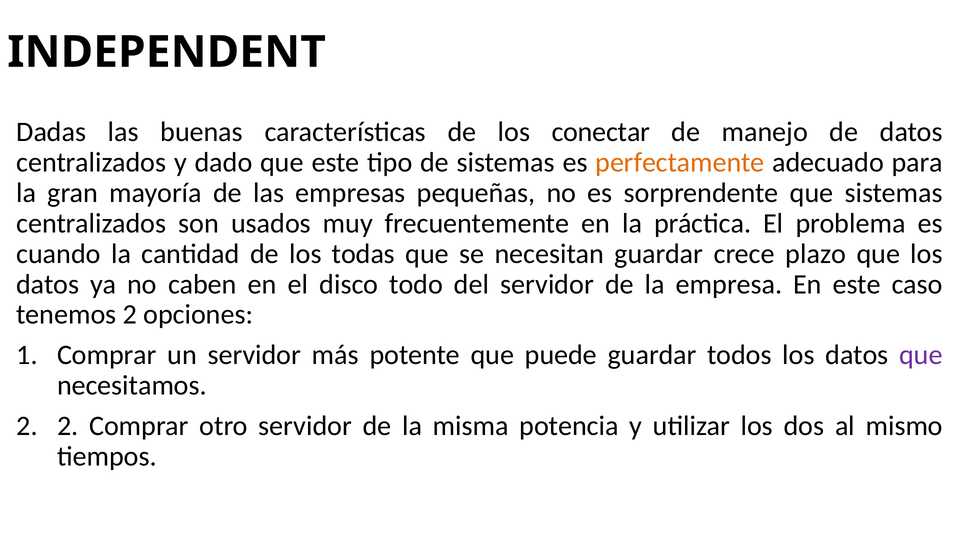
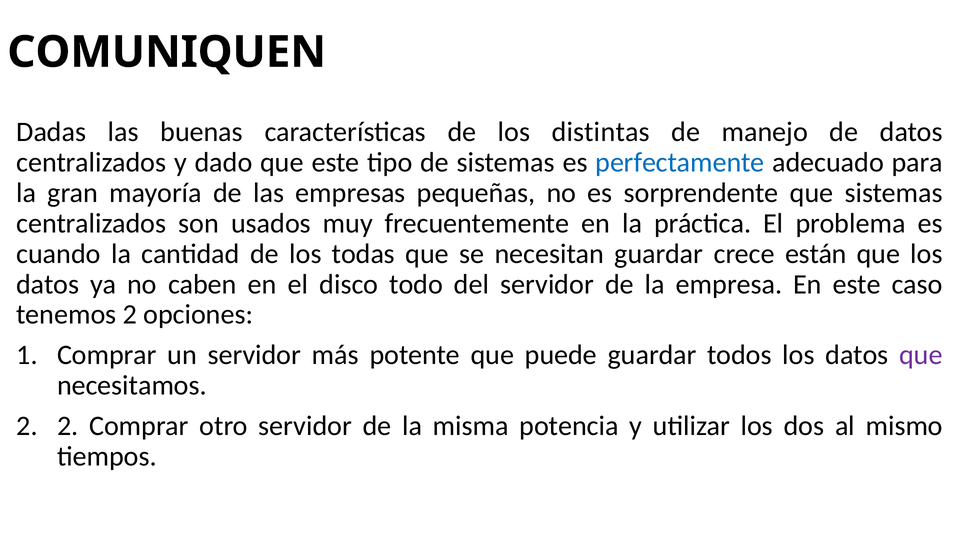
INDEPENDENT: INDEPENDENT -> COMUNIQUEN (167, 52)
conectar: conectar -> distintas (601, 132)
perfectamente colour: orange -> blue (680, 162)
plazo: plazo -> están (816, 254)
